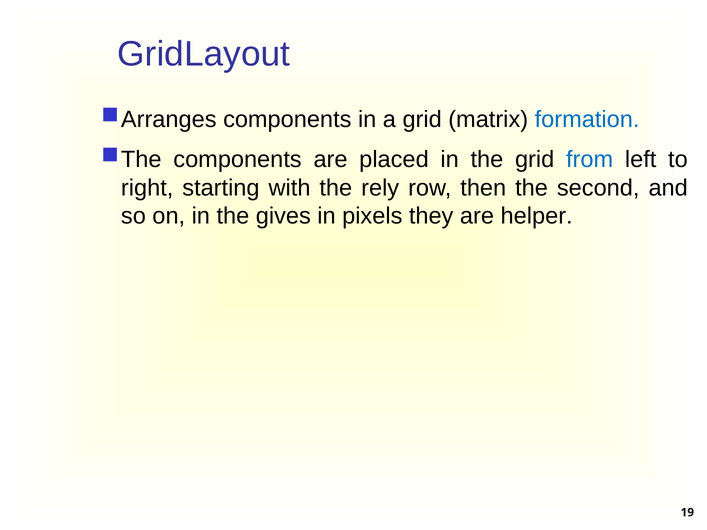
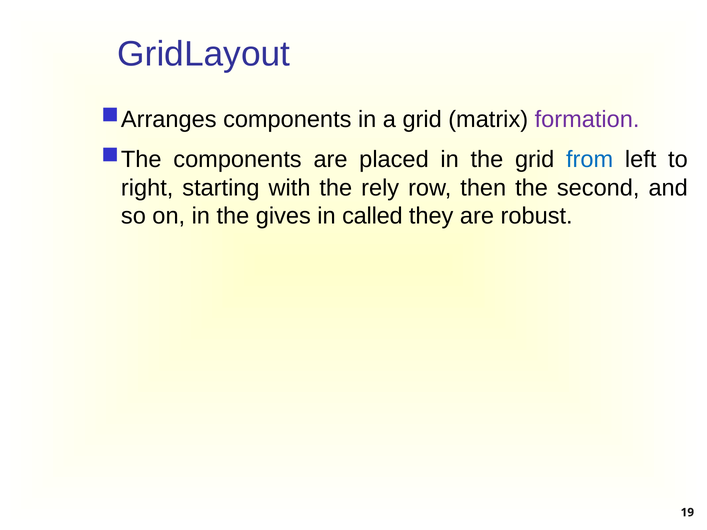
formation colour: blue -> purple (587, 119)
pixels: pixels -> called (372, 216)
helper: helper -> robust (537, 216)
